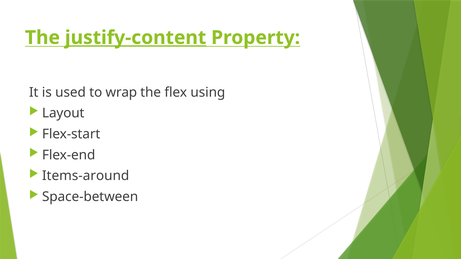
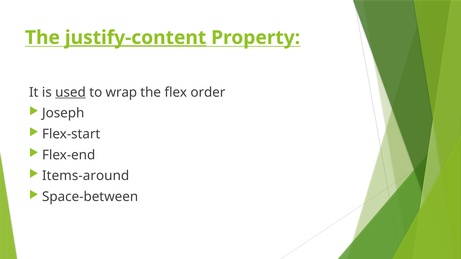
used underline: none -> present (71, 92)
using: using -> order (208, 92)
Layout: Layout -> Joseph (63, 113)
